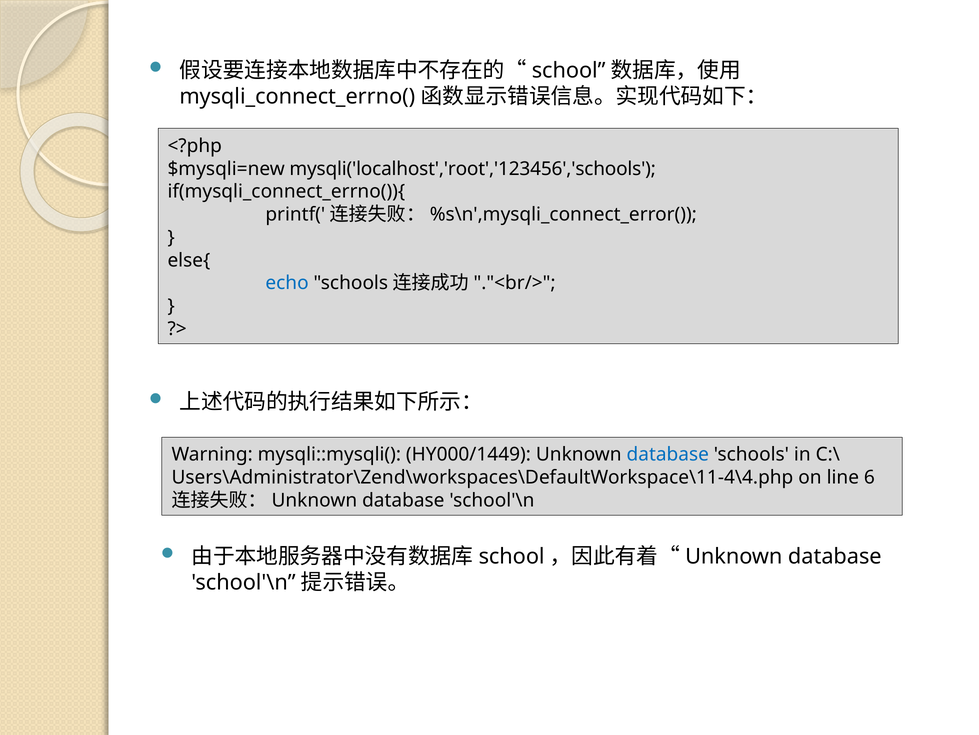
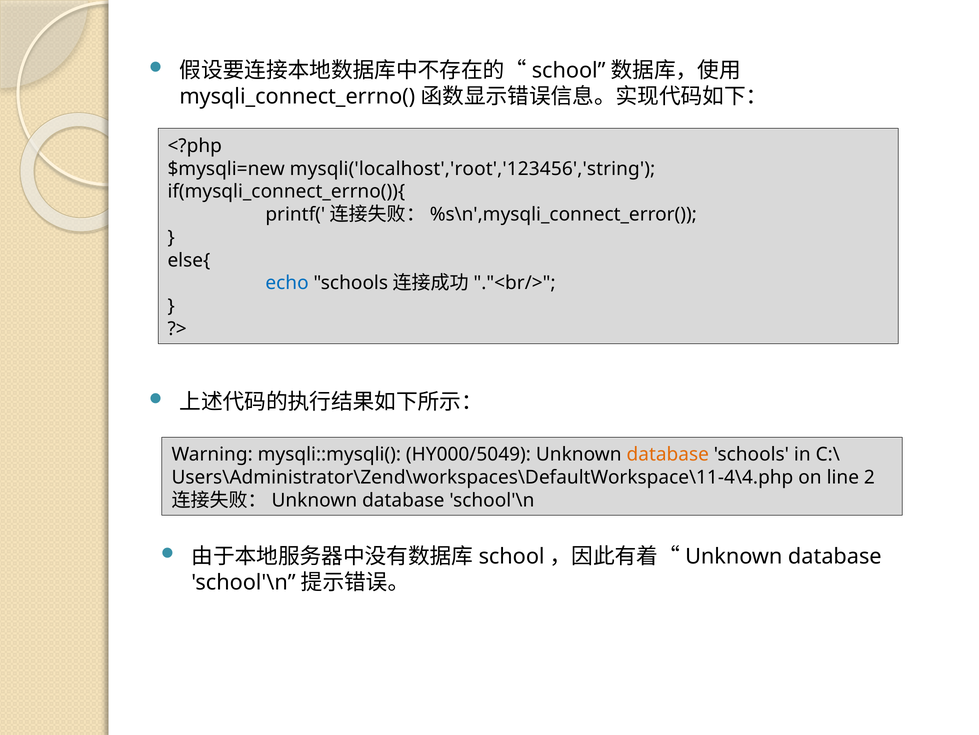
mysqli('localhost','root','123456','schools: mysqli('localhost','root','123456','schools -> mysqli('localhost','root','123456','string (473, 169)
HY000/1449: HY000/1449 -> HY000/5049 (468, 454)
database colour: blue -> orange (668, 454)
6: 6 -> 2 (869, 477)
